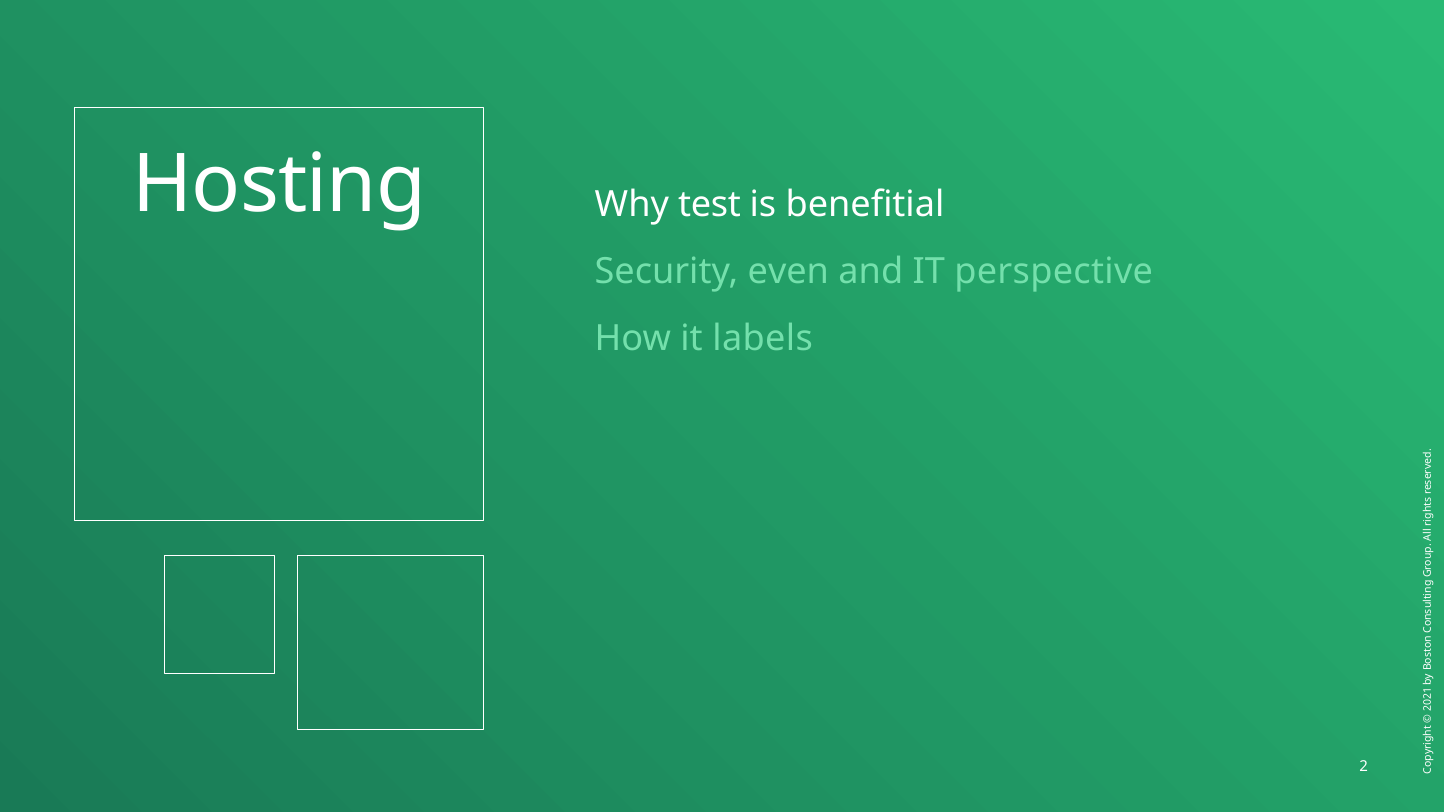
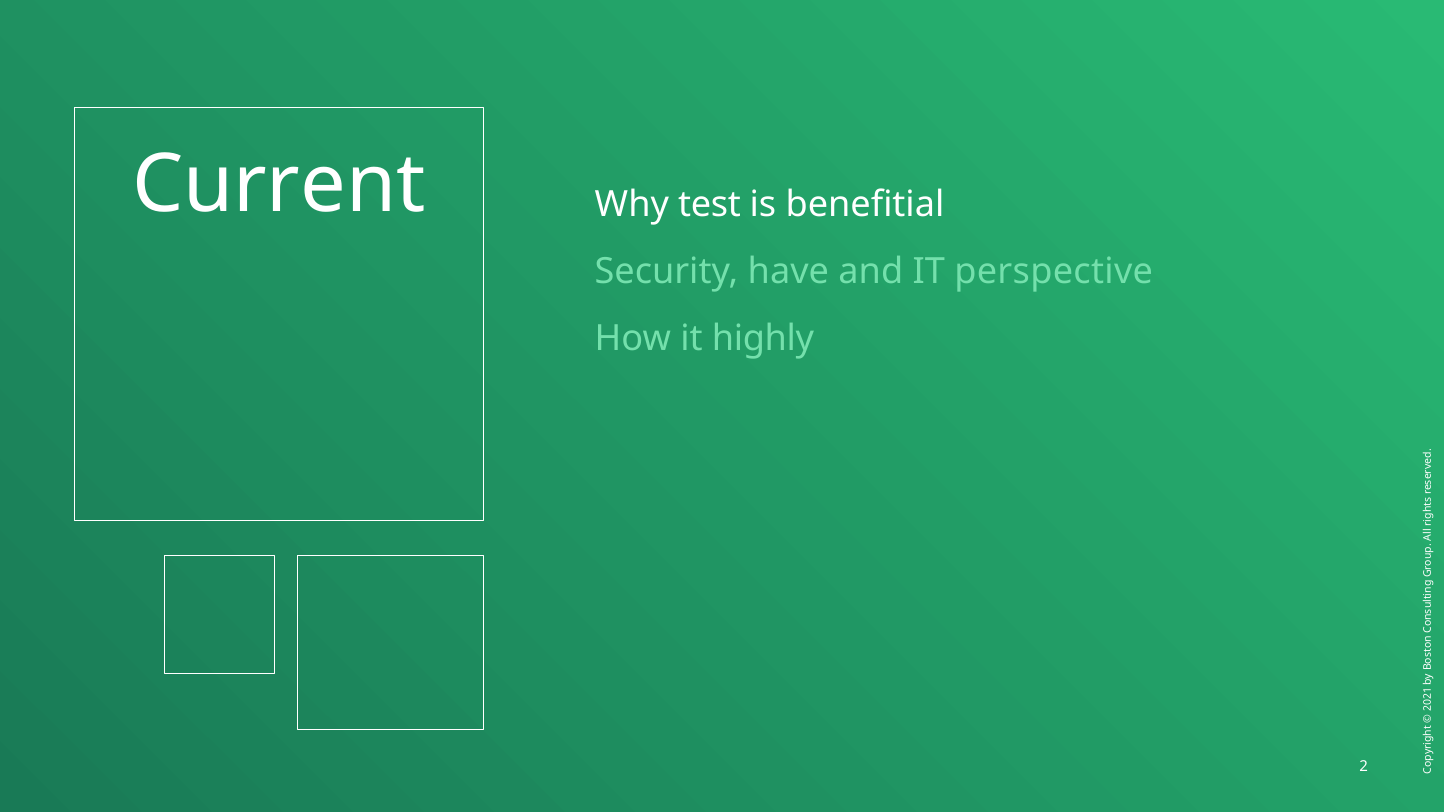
Hosting: Hosting -> Current (279, 185)
even: even -> have (788, 271)
labels: labels -> highly (763, 338)
